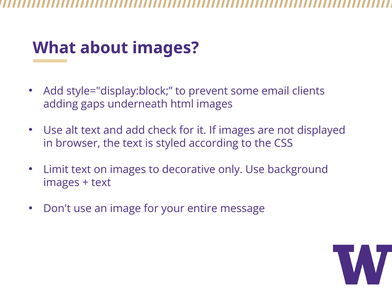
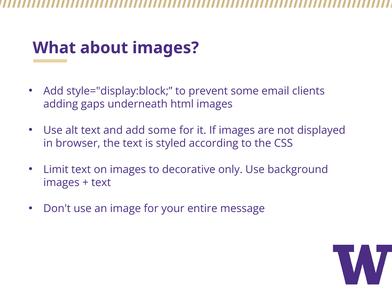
add check: check -> some (162, 130)
